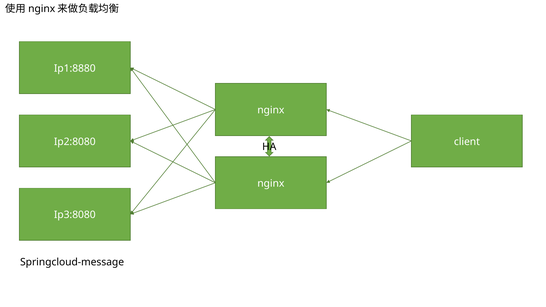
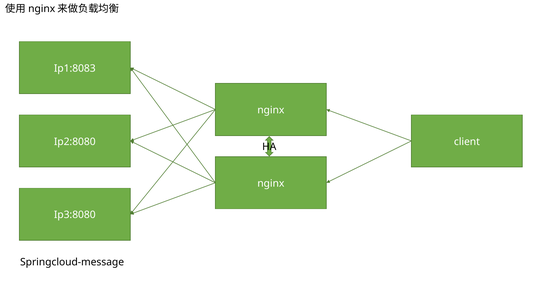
Ip1:8880: Ip1:8880 -> Ip1:8083 (75, 68)
